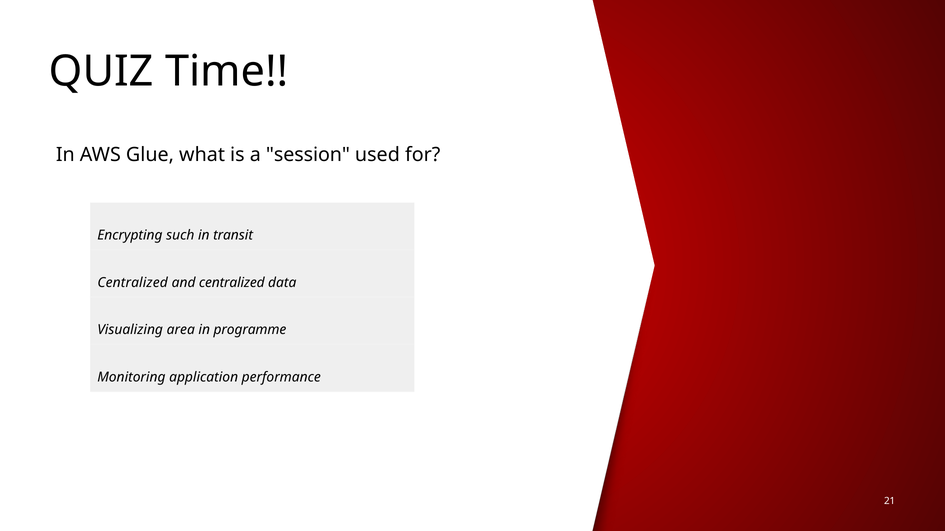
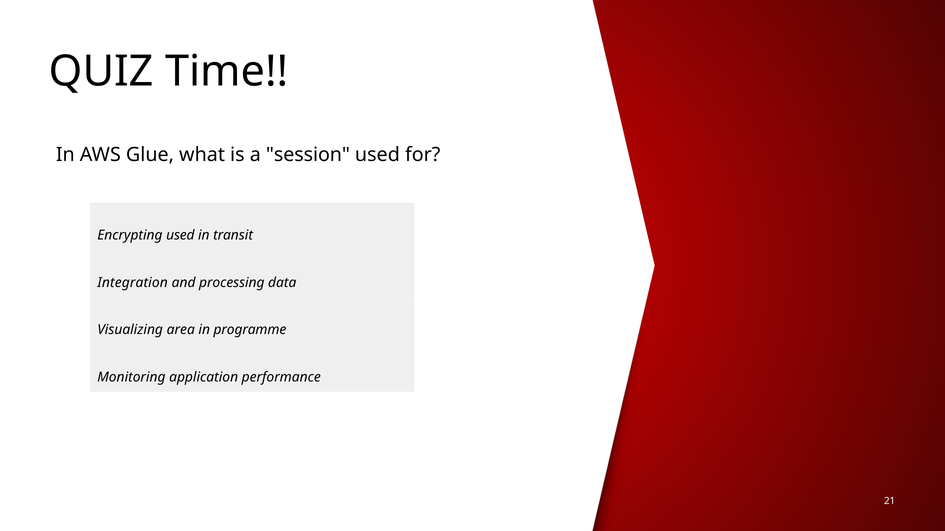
Encrypting such: such -> used (180, 236)
Centralized: Centralized -> Integration (133, 283)
and centralized: centralized -> processing (232, 283)
